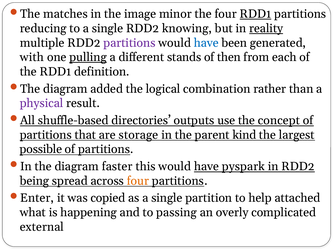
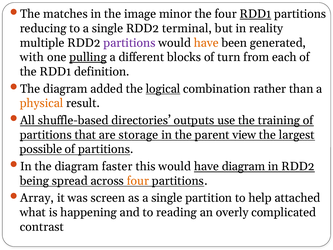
knowing: knowing -> terminal (187, 28)
reality underline: present -> none (266, 28)
have colour: blue -> orange (206, 43)
stands: stands -> blocks (184, 57)
then: then -> turn (229, 57)
logical underline: none -> present (163, 89)
physical colour: purple -> orange (42, 103)
concept: concept -> training (279, 120)
kind: kind -> view (244, 135)
have pyspark: pyspark -> diagram (243, 166)
Enter: Enter -> Array (37, 198)
copied: copied -> screen (108, 198)
passing: passing -> reading (177, 212)
external: external -> contrast (42, 227)
